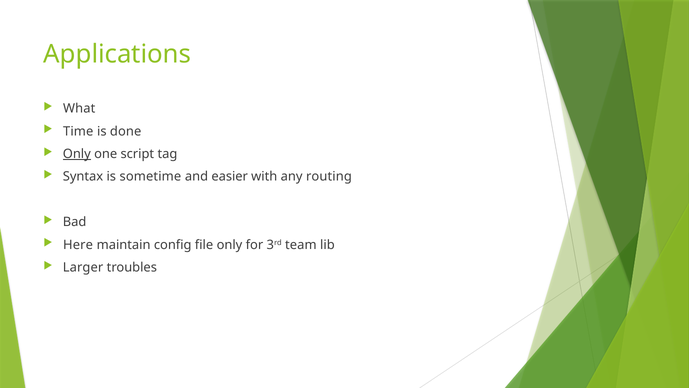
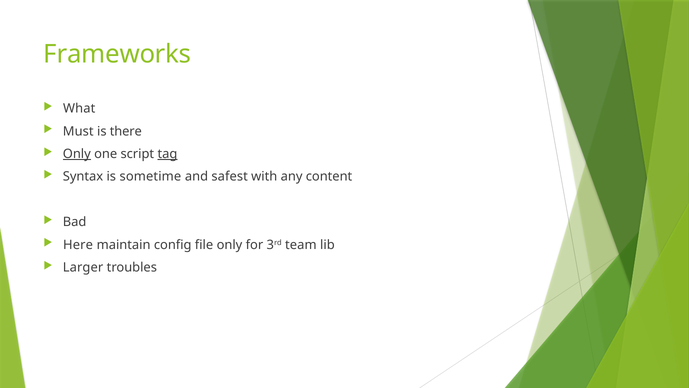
Applications: Applications -> Frameworks (117, 54)
Time: Time -> Must (78, 131)
done: done -> there (126, 131)
tag underline: none -> present (167, 154)
easier: easier -> safest (230, 176)
routing: routing -> content (329, 176)
